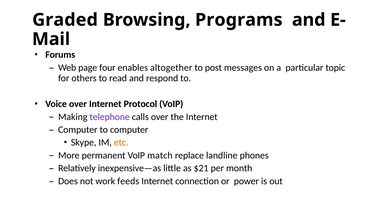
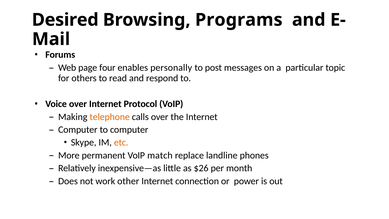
Graded: Graded -> Desired (65, 20)
altogether: altogether -> personally (171, 68)
telephone colour: purple -> orange (110, 117)
$21: $21 -> $26 (201, 168)
feeds: feeds -> other (128, 181)
